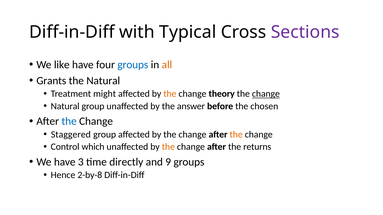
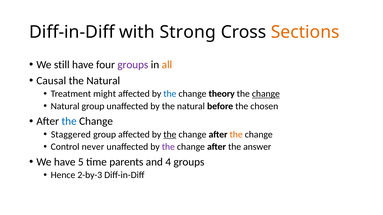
Typical: Typical -> Strong (188, 32)
Sections colour: purple -> orange (305, 32)
like: like -> still (62, 65)
groups colour: blue -> purple (133, 65)
Grants: Grants -> Causal (51, 81)
the colour: orange -> blue (170, 94)
by the answer: answer -> natural (191, 106)
the underline: none -> present (170, 135)
which: which -> never (93, 147)
the colour: orange -> purple (168, 147)
returns: returns -> answer (257, 147)
3: 3 -> 5 (81, 162)
directly: directly -> parents (126, 162)
9: 9 -> 4 (168, 162)
2-by-8: 2-by-8 -> 2-by-3 (90, 175)
